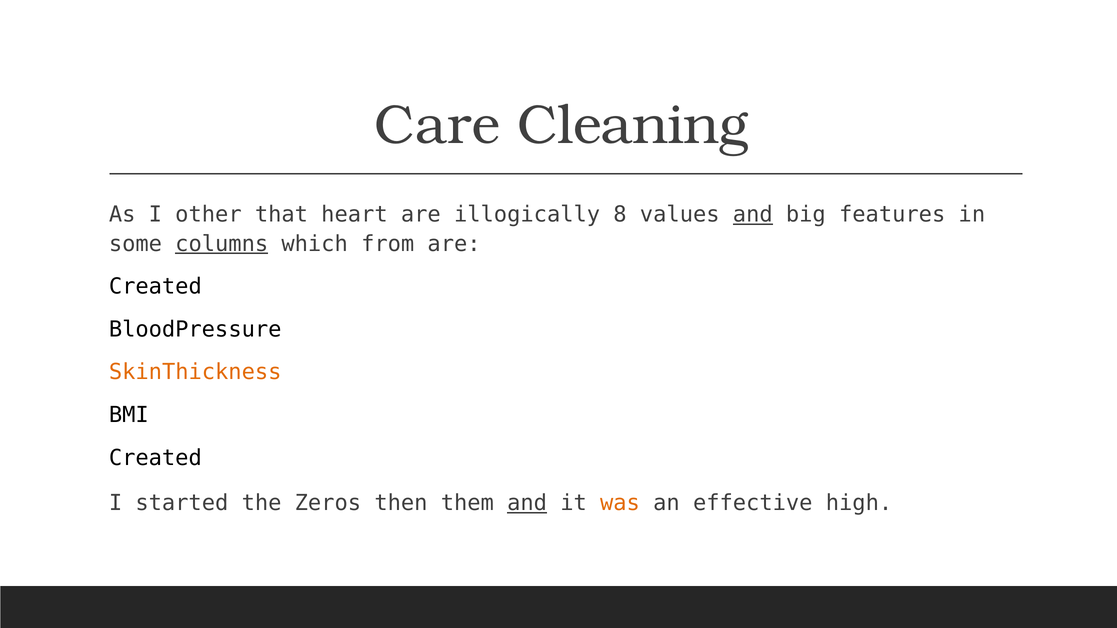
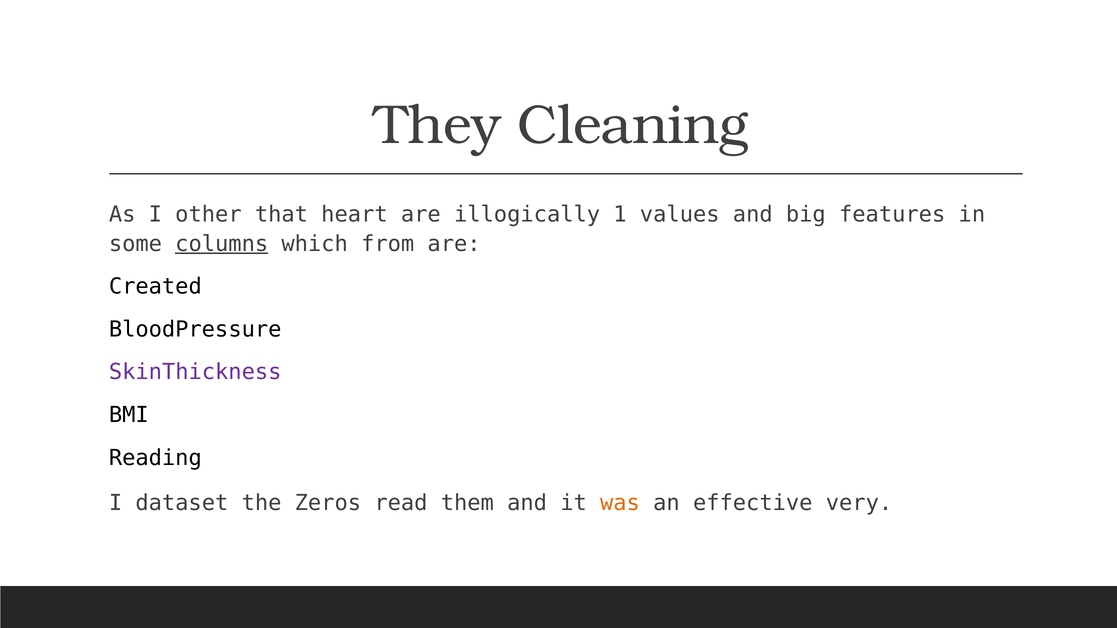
Care: Care -> They (438, 125)
8: 8 -> 1 (620, 215)
and underline: present -> none (753, 215)
SkinThickness colour: orange -> purple (195, 372)
Created: Created -> Reading (155, 458)
started: started -> dataset (182, 503)
then: then -> read (401, 503)
and underline: present -> none (527, 503)
high: high -> very (859, 503)
